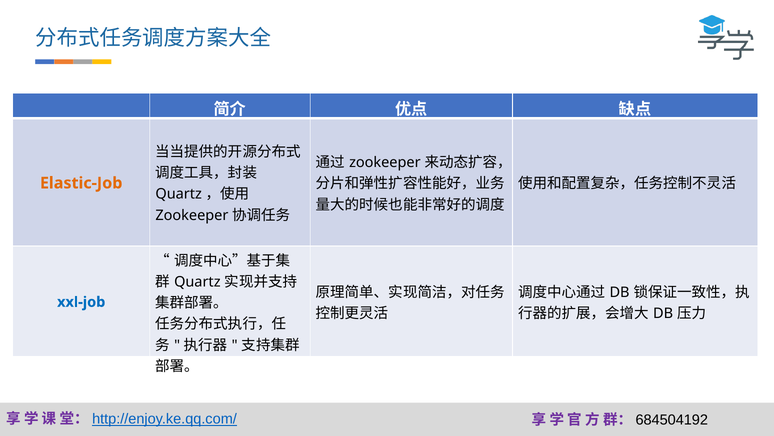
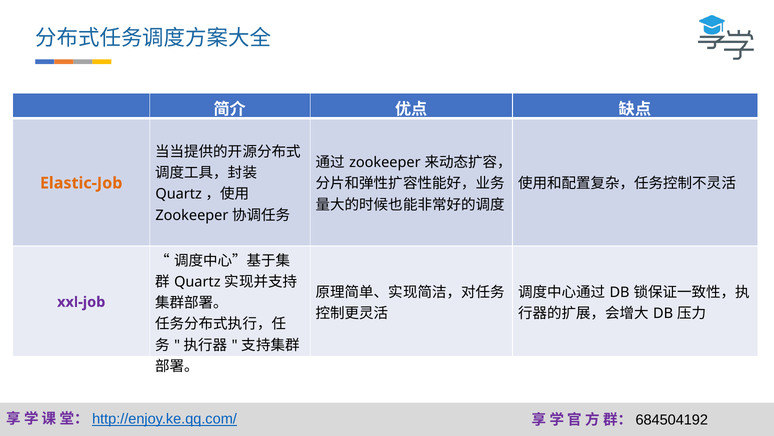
xxl-job colour: blue -> purple (81, 302)
